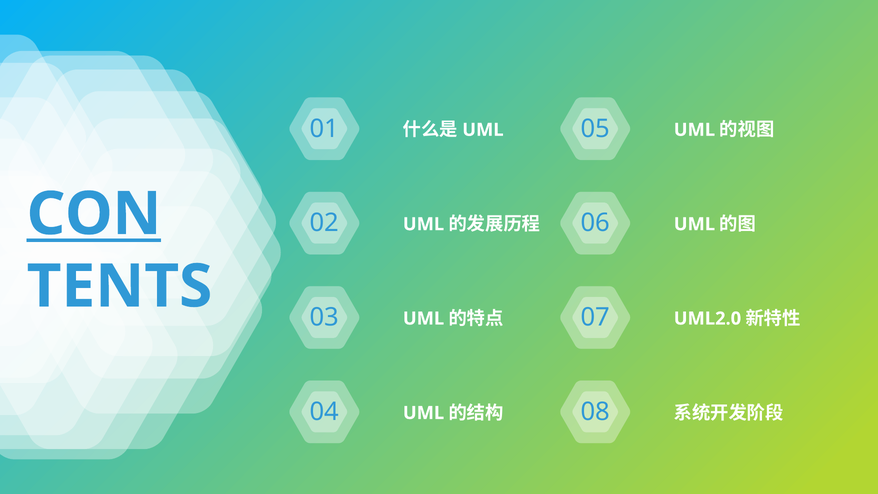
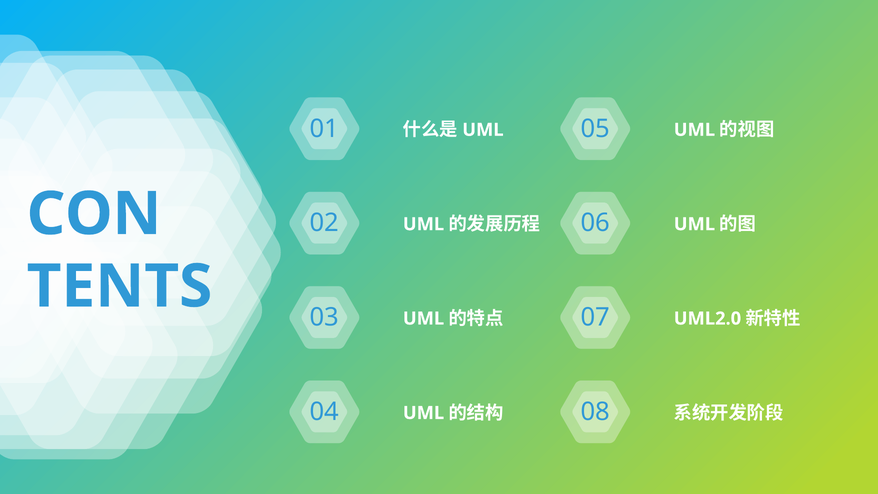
CON underline: present -> none (94, 214)
